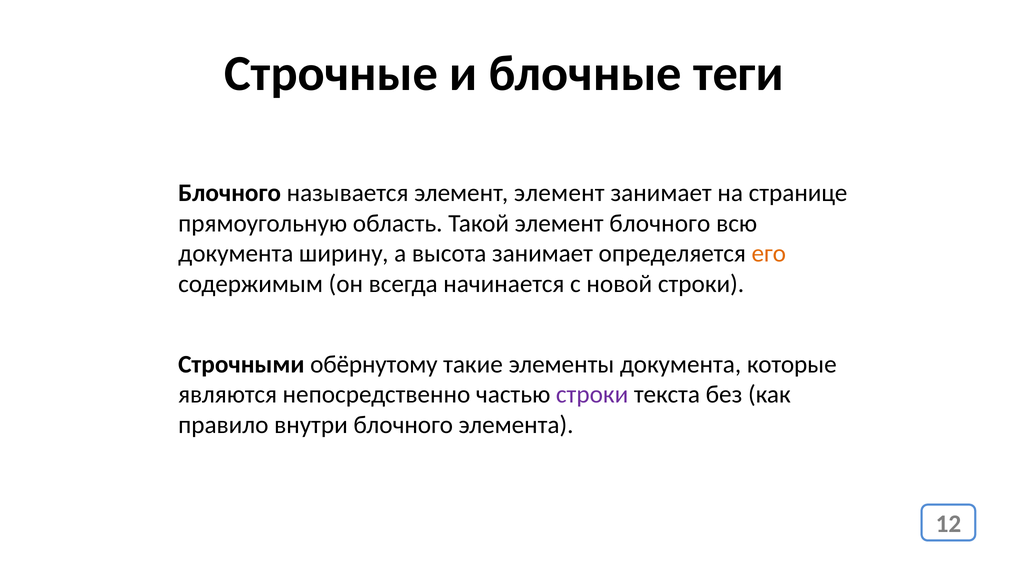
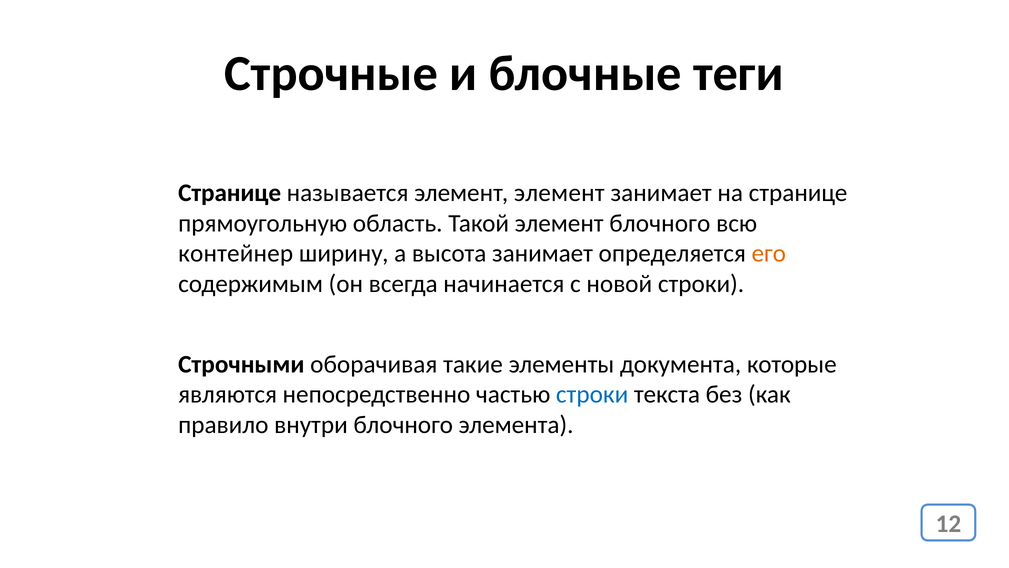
Блочного: Блочного -> Странице (230, 193)
документа: документа -> контейнер (236, 253)
обёрнутому: обёрнутому -> оборачивая (374, 364)
строки colour: purple -> blue (592, 394)
